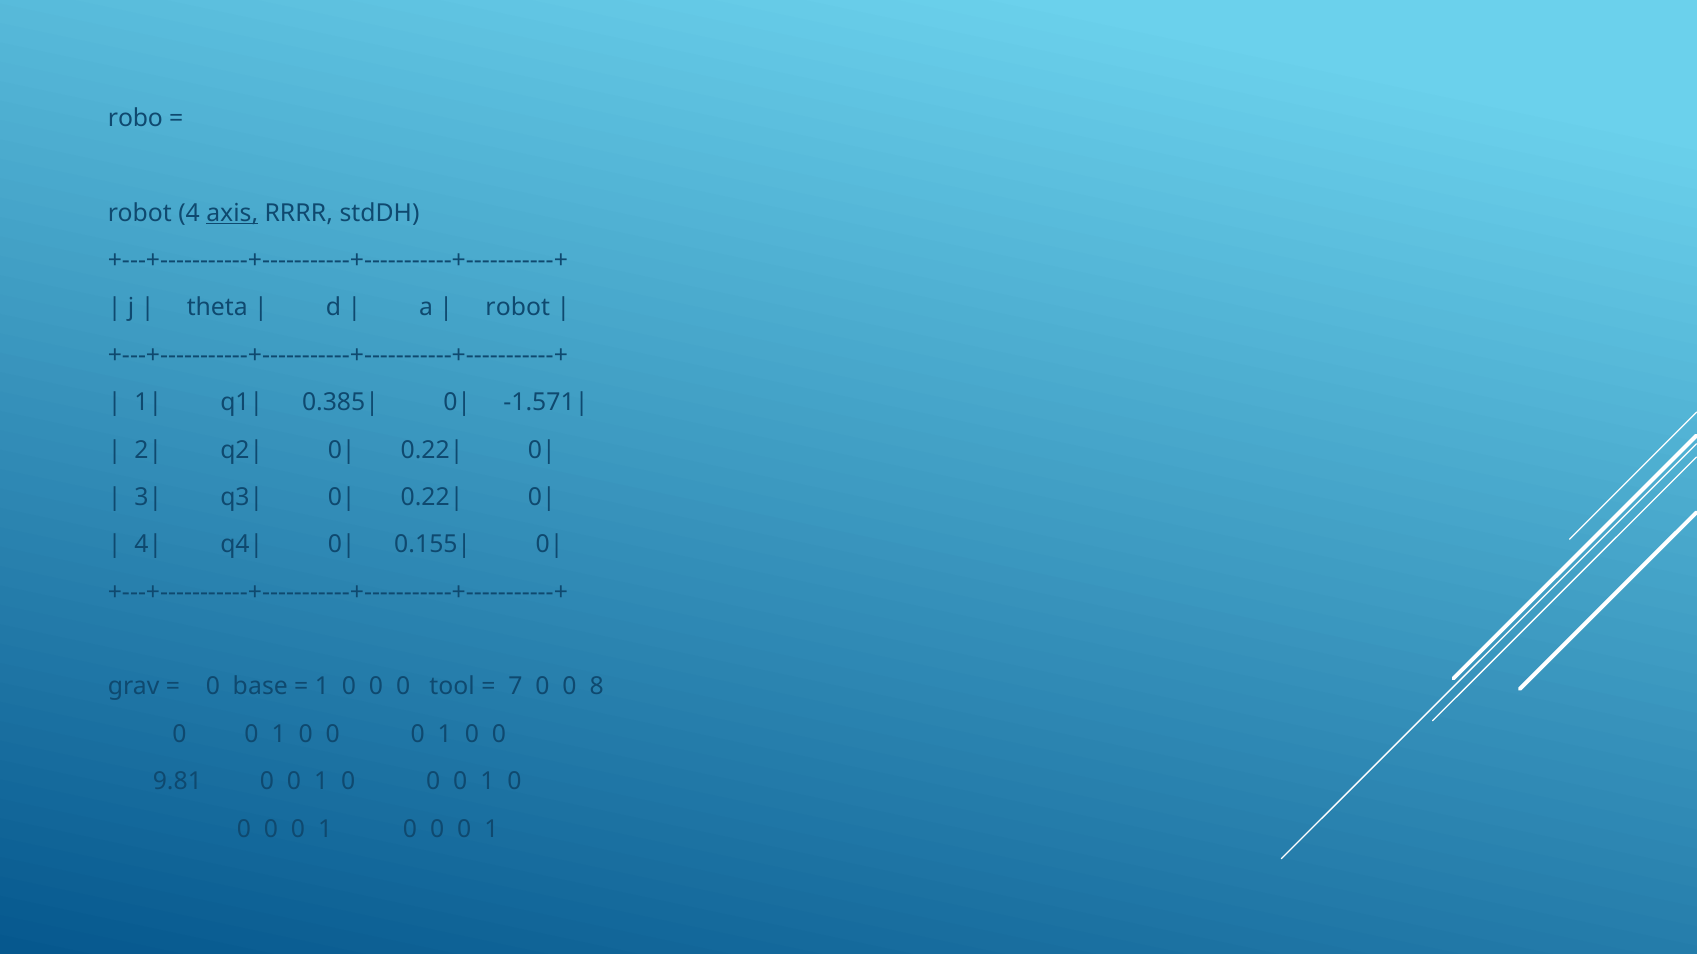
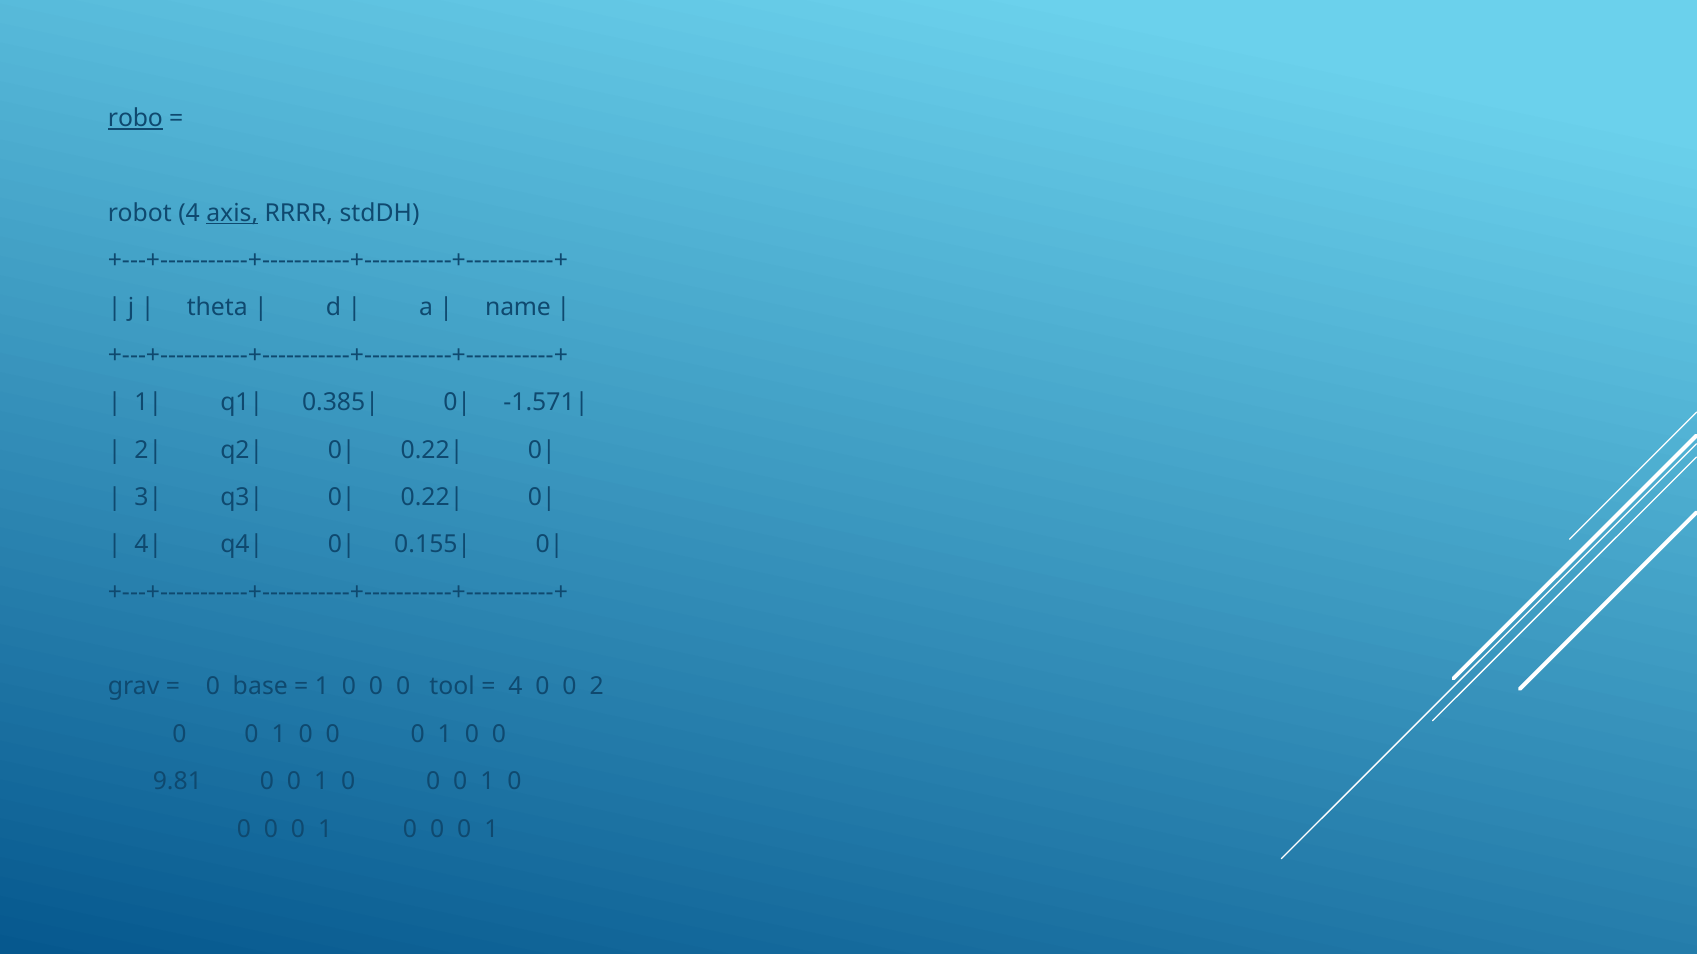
robo underline: none -> present (135, 118)
robot: robot -> name (518, 308)
7: 7 -> 4 (515, 687)
8: 8 -> 2 (597, 687)
